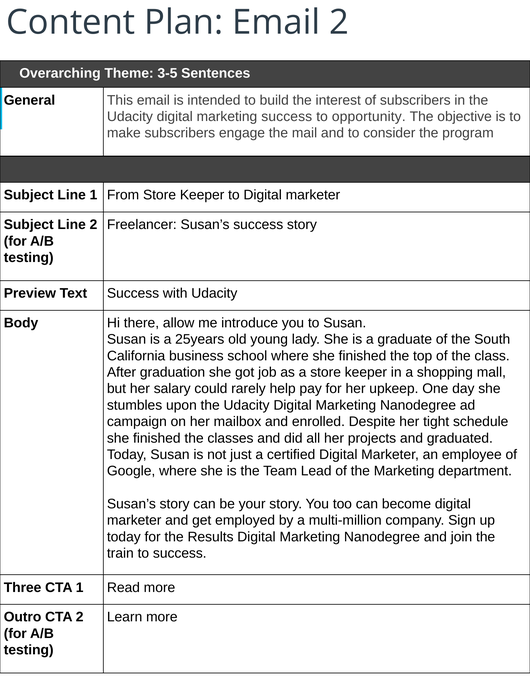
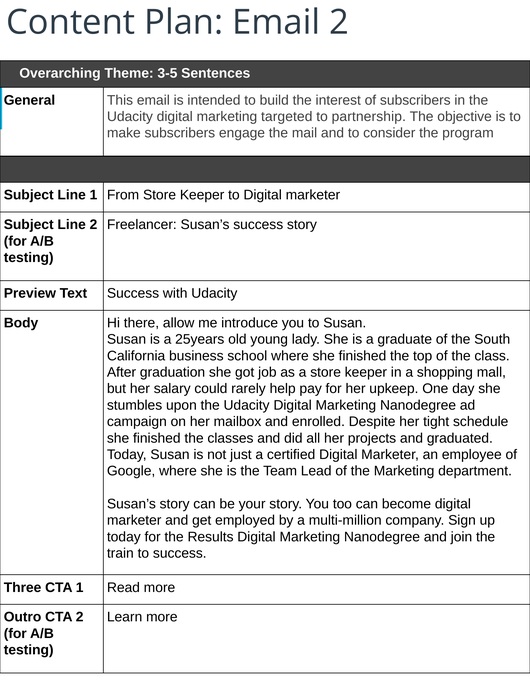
marketing success: success -> targeted (287, 117)
opportunity: opportunity -> partnership (369, 117)
